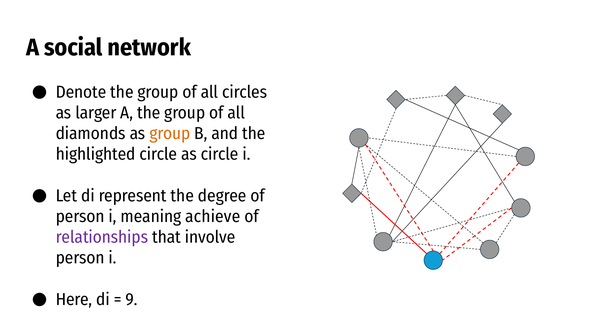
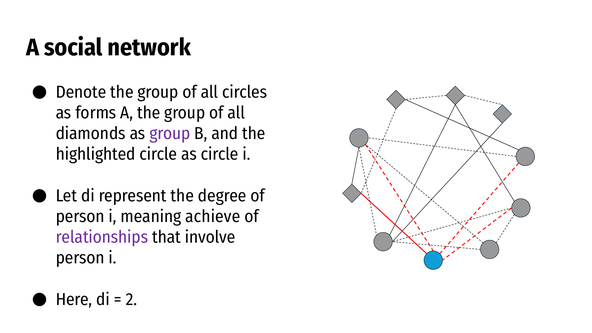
larger: larger -> forms (96, 113)
group colour: orange -> purple (170, 134)
9: 9 -> 2 (132, 299)
